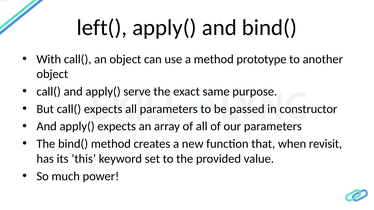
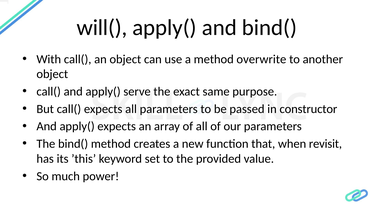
left(: left( -> will( (102, 28)
prototype: prototype -> overwrite (261, 59)
